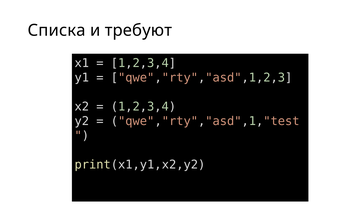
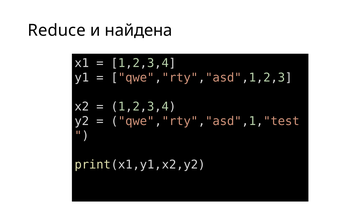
Списка: Списка -> Reduce (57, 30)
требуют: требуют -> найдена (139, 30)
